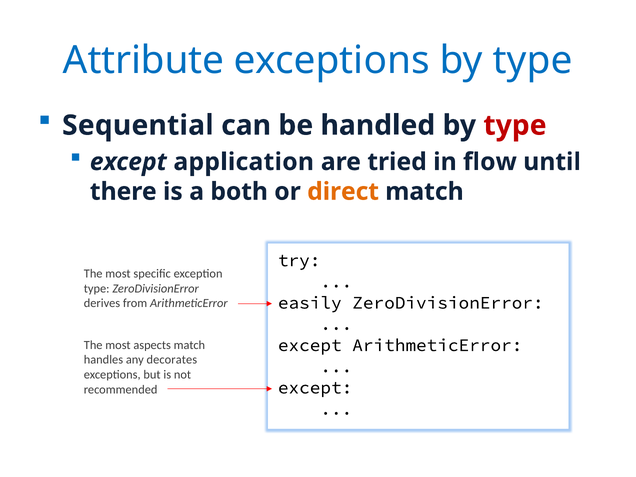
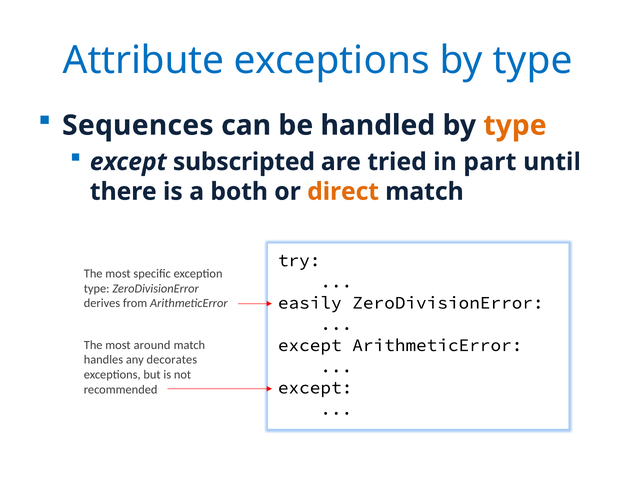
Sequential: Sequential -> Sequences (138, 125)
type colour: red -> orange (515, 125)
application: application -> subscripted (244, 162)
flow: flow -> part (490, 162)
aspects: aspects -> around (152, 345)
